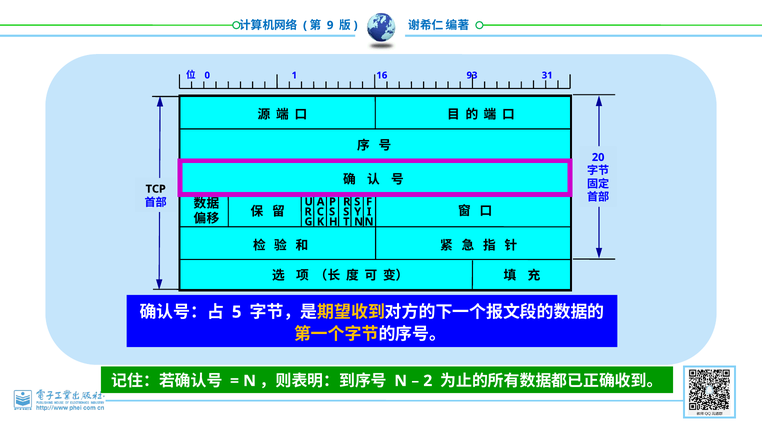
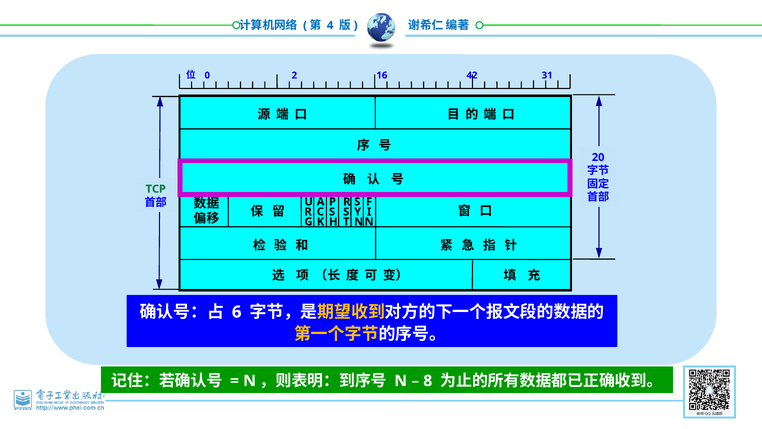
9: 9 -> 4 (330, 25)
1: 1 -> 2 (294, 75)
93: 93 -> 42 (472, 75)
TCP colour: black -> green (156, 189)
5: 5 -> 6 (237, 312)
2: 2 -> 8 (428, 381)
